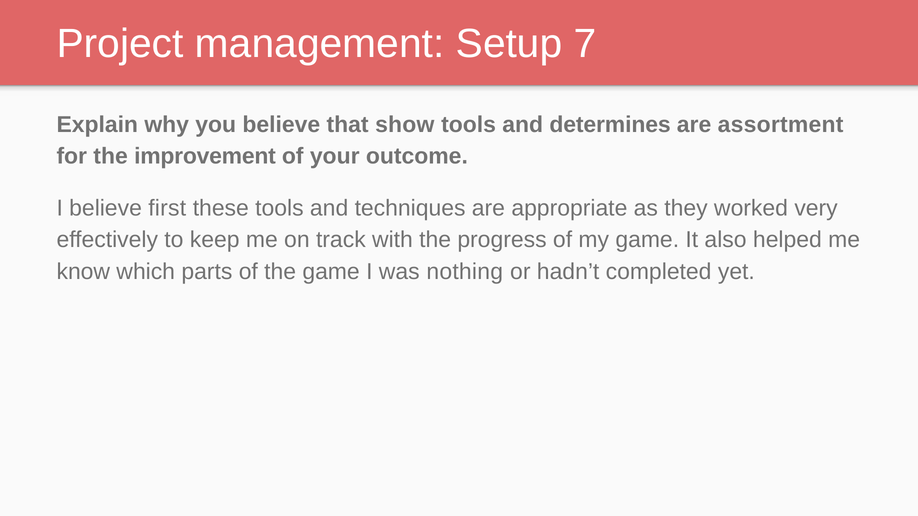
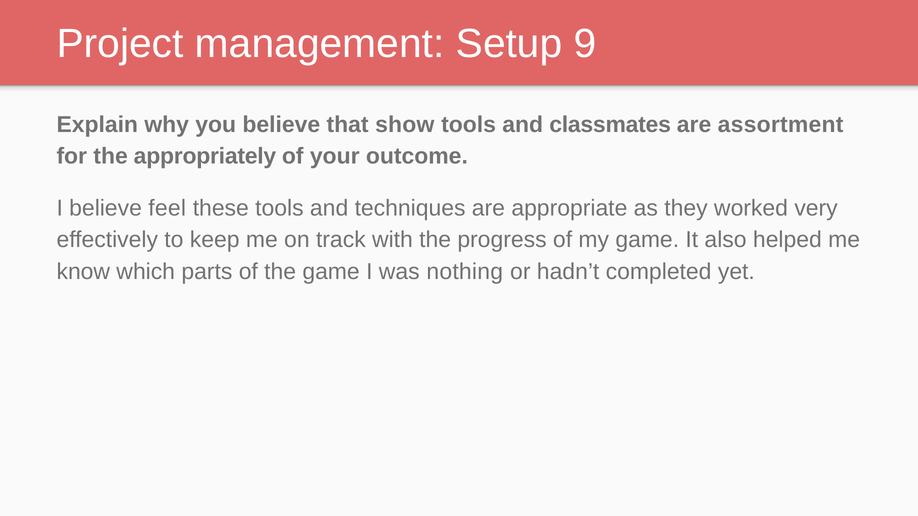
7: 7 -> 9 (585, 44)
determines: determines -> classmates (610, 125)
improvement: improvement -> appropriately (205, 156)
first: first -> feel (167, 208)
